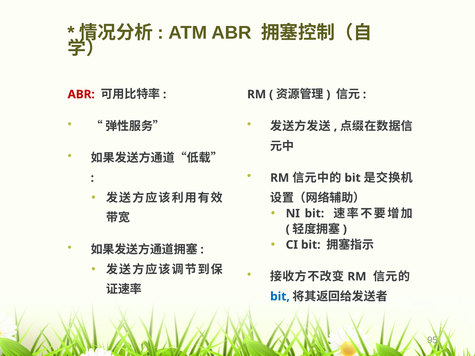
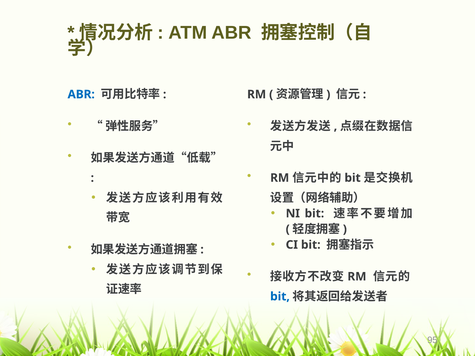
ABR colour: red -> blue (81, 94)
